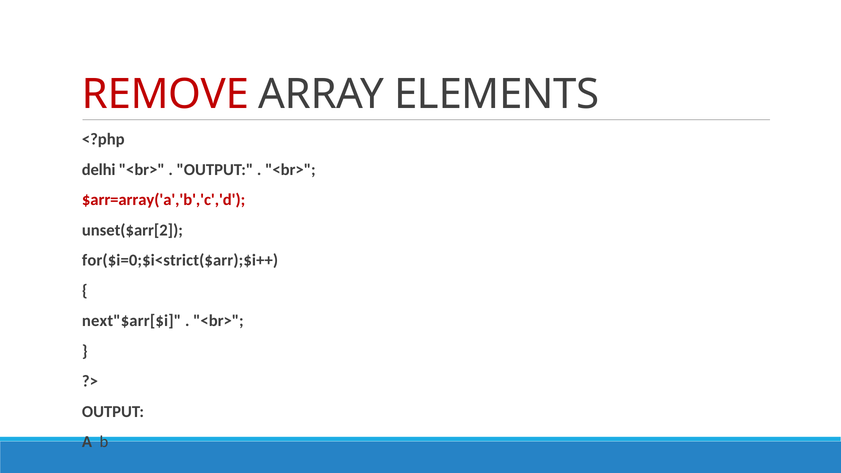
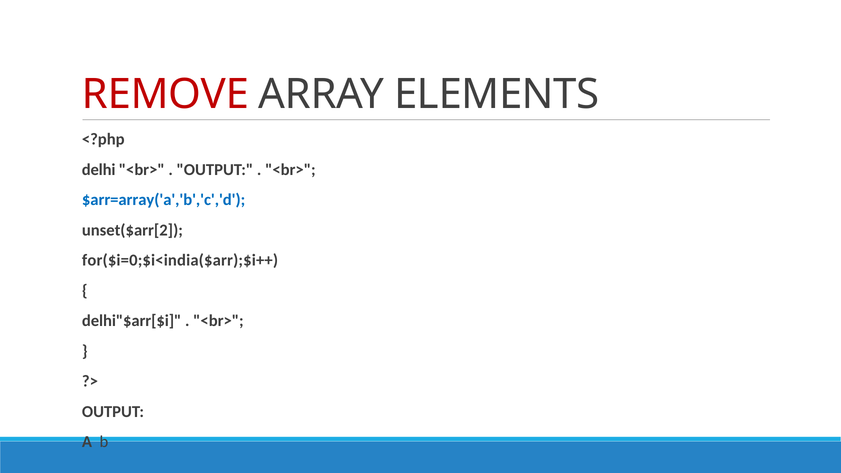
$arr=array('a','b','c','d colour: red -> blue (164, 200)
for($i=0;$i<strict($arr);$i++: for($i=0;$i<strict($arr);$i++ -> for($i=0;$i<india($arr);$i++ (180, 260)
next"$arr[$i: next"$arr[$i -> delhi"$arr[$i (132, 321)
